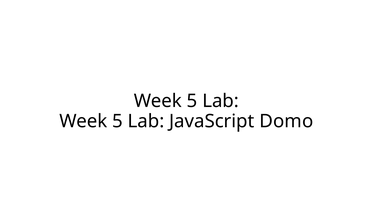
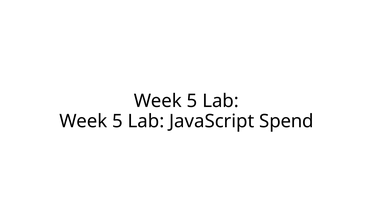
Domo: Domo -> Spend (286, 121)
